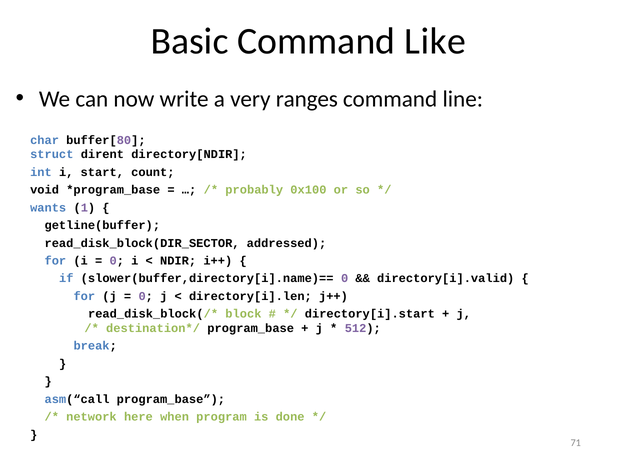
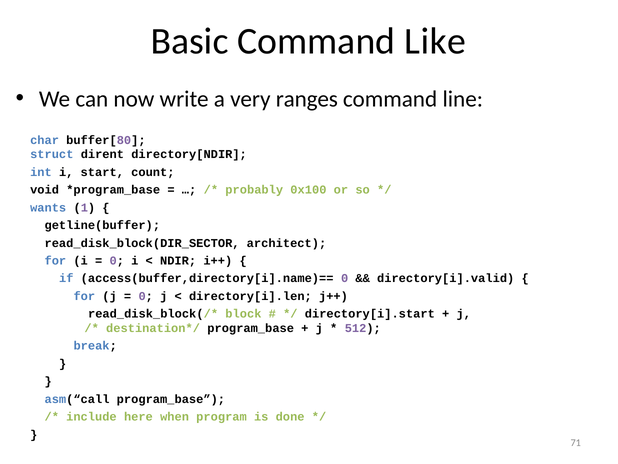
addressed: addressed -> architect (287, 243)
slower(buffer,directory[i].name)==: slower(buffer,directory[i].name)== -> access(buffer,directory[i].name)== (207, 278)
network: network -> include (91, 416)
